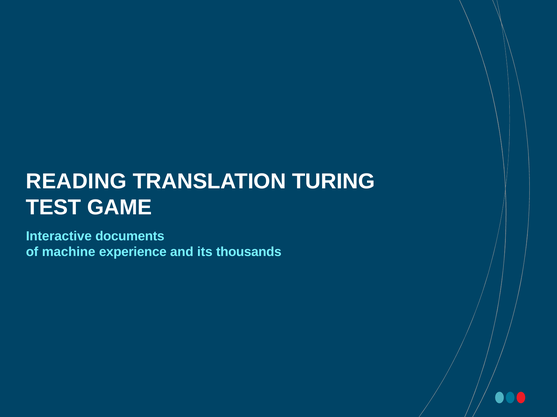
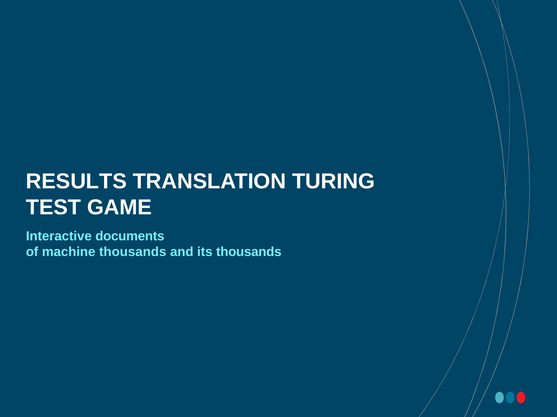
READING: READING -> RESULTS (76, 182)
machine experience: experience -> thousands (133, 252)
